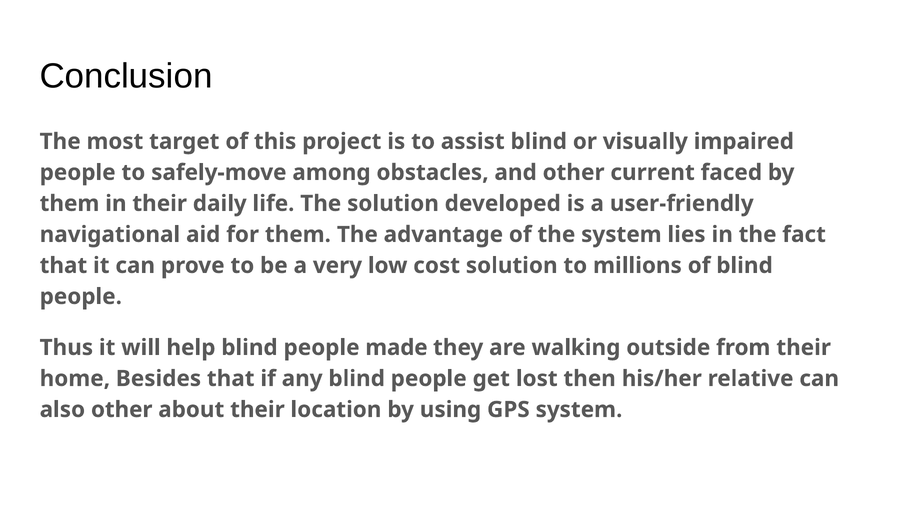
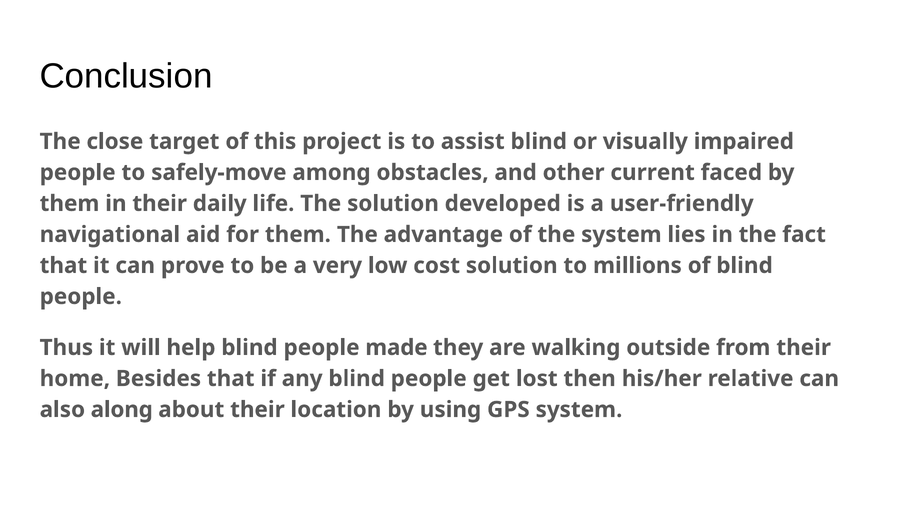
most: most -> close (115, 142)
also other: other -> along (122, 410)
